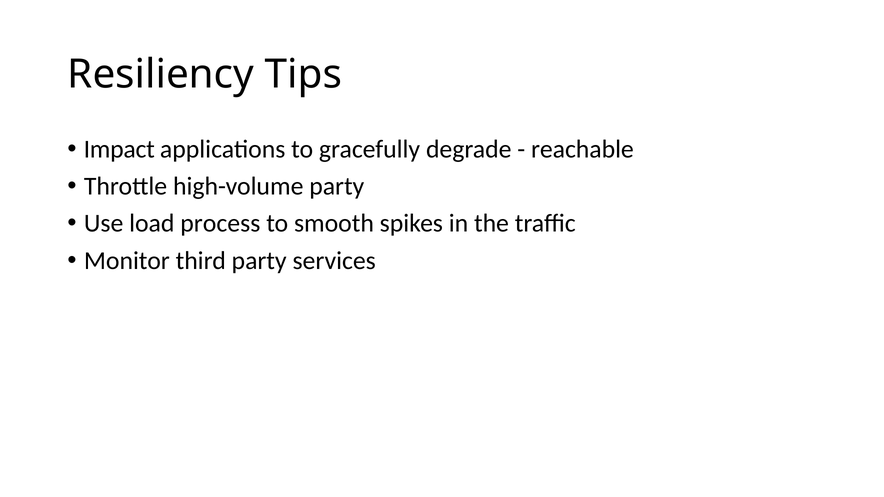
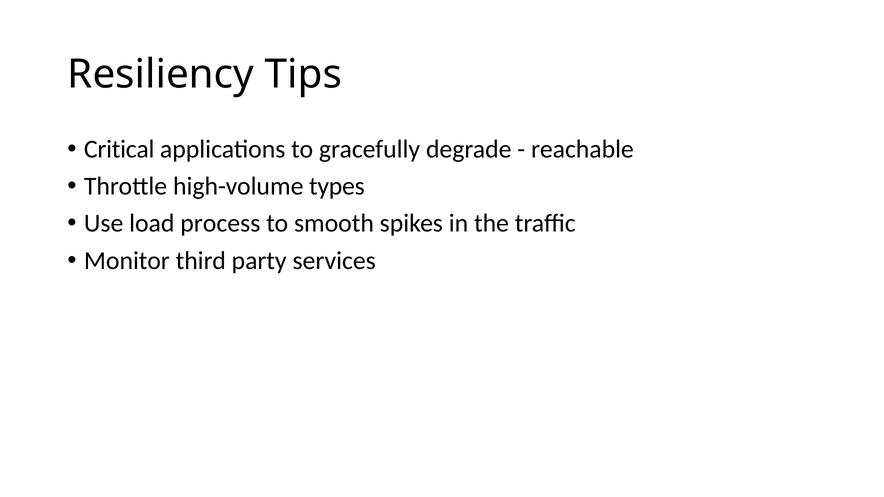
Impact: Impact -> Critical (119, 149)
high-volume party: party -> types (337, 187)
